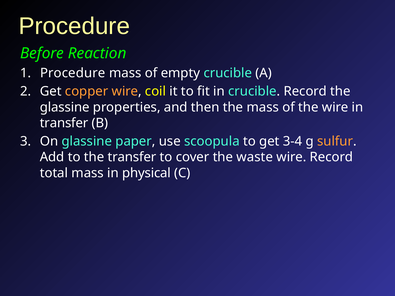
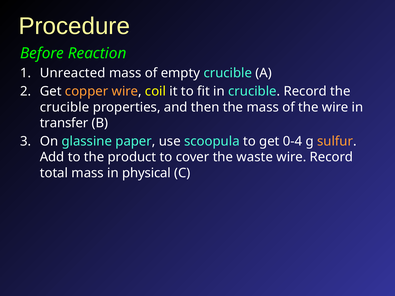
Procedure: Procedure -> Unreacted (73, 73)
glassine: glassine -> crucible (65, 107)
3-4: 3-4 -> 0-4 (293, 141)
the transfer: transfer -> product (132, 157)
